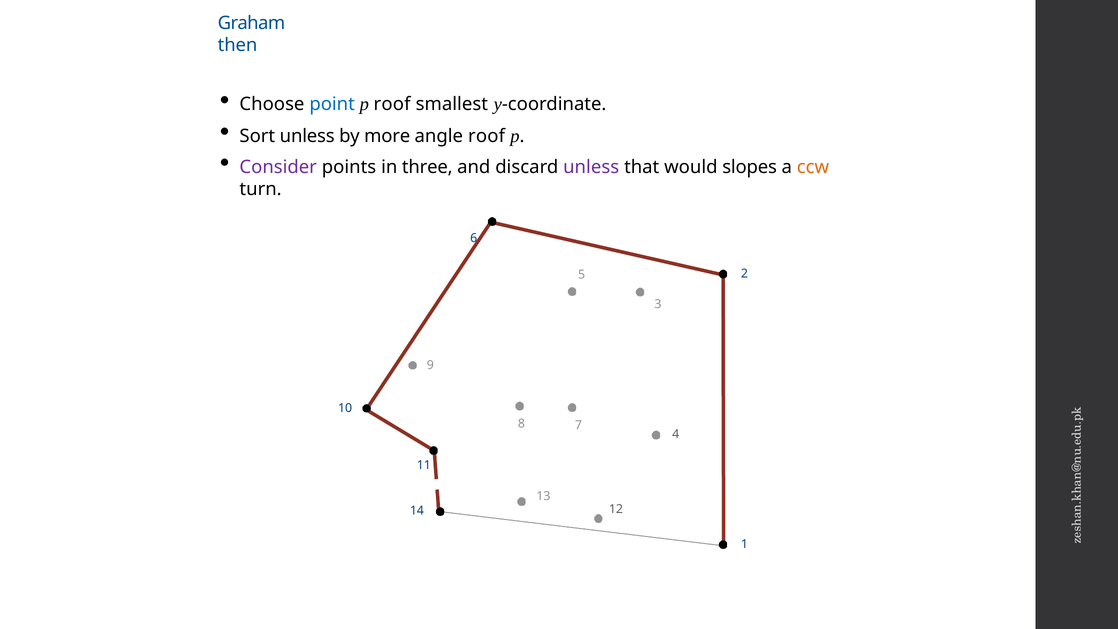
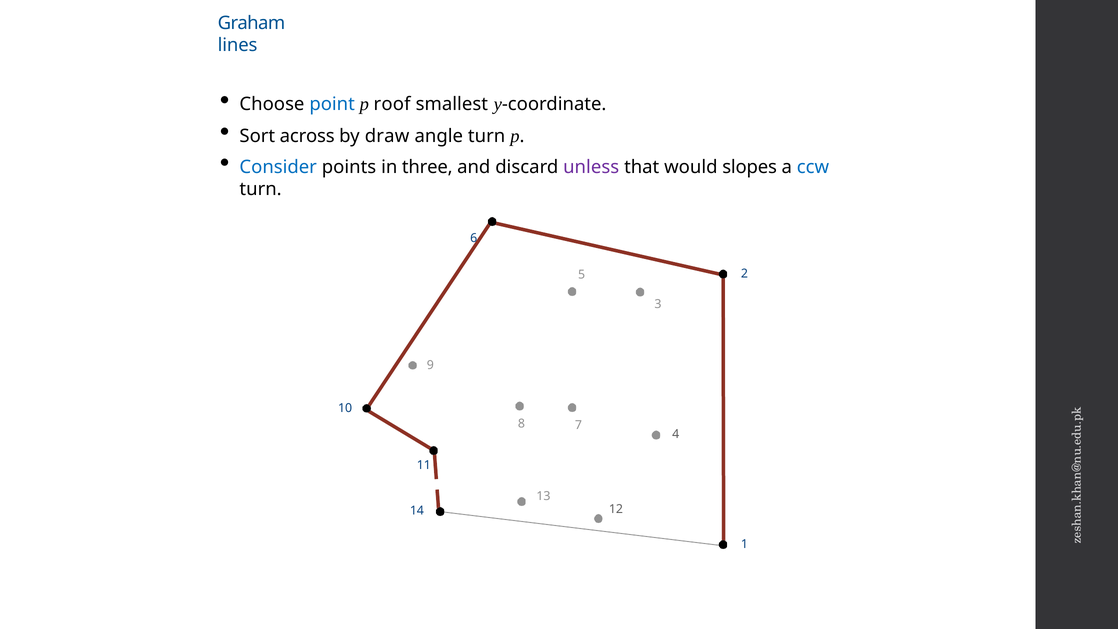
then: then -> lines (238, 45)
Sort unless: unless -> across (307, 136)
more: more -> draw (387, 136)
angle roof: roof -> turn (487, 136)
Consider colour: purple -> blue (278, 167)
ccw colour: orange -> blue (813, 167)
